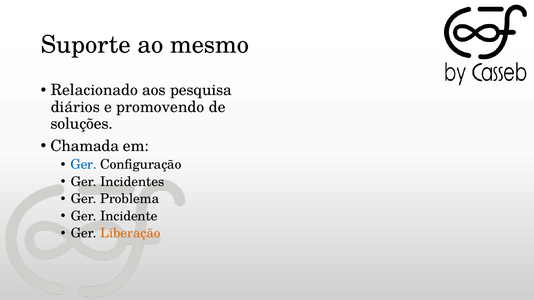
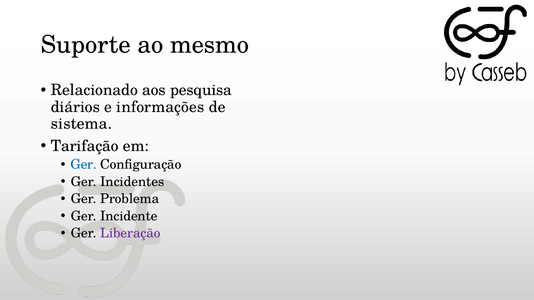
promovendo: promovendo -> informações (160, 107)
soluções: soluções -> sistema (81, 124)
Chamada: Chamada -> Tarifação (85, 146)
Liberação colour: orange -> purple (130, 233)
